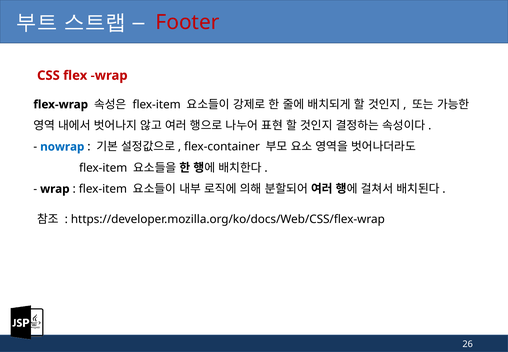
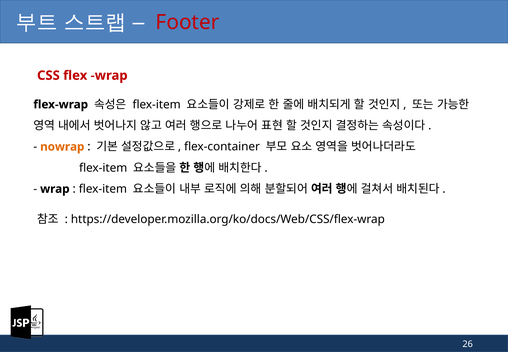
nowrap colour: blue -> orange (62, 147)
